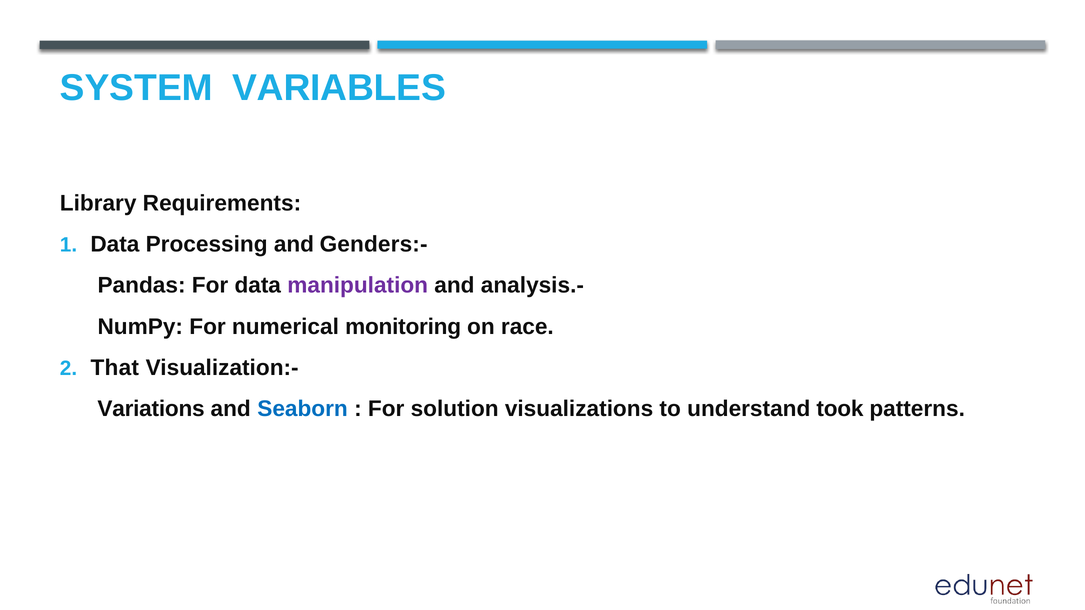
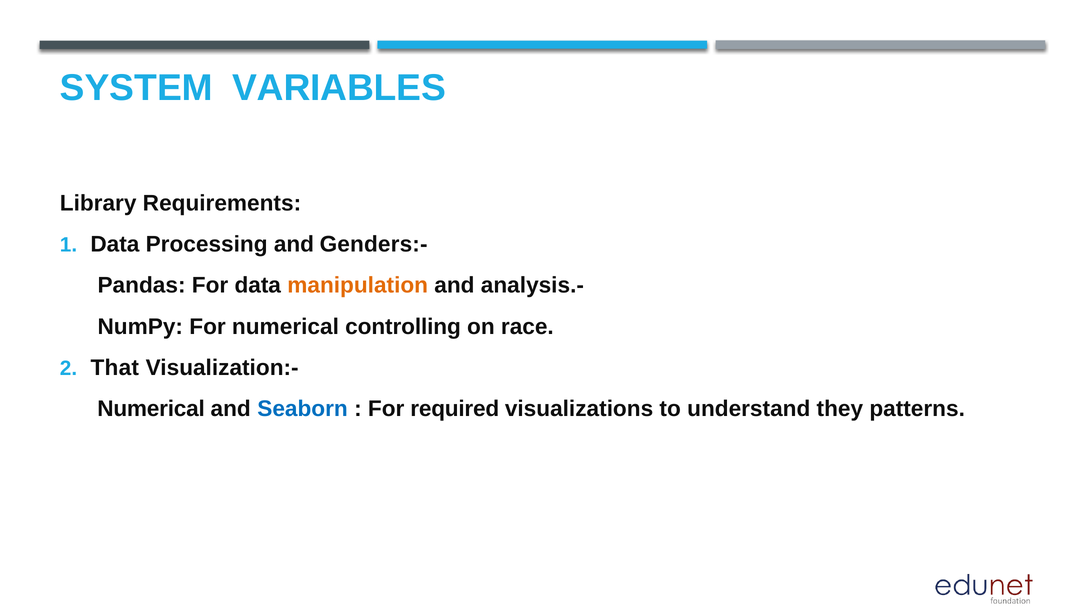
manipulation colour: purple -> orange (358, 286)
monitoring: monitoring -> controlling (403, 327)
Variations: Variations -> Numerical (151, 409)
solution: solution -> required (455, 409)
took: took -> they (840, 409)
